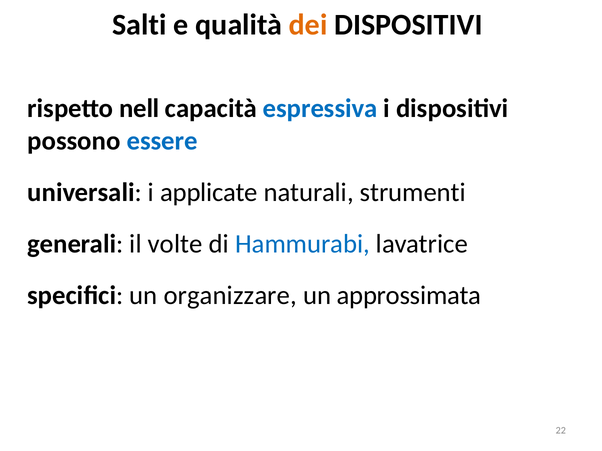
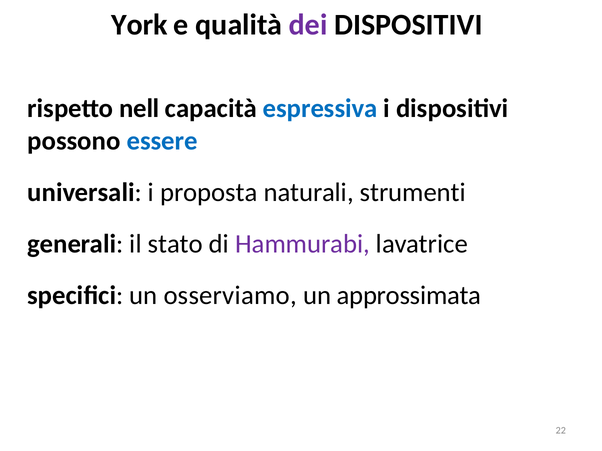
Salti: Salti -> York (139, 25)
dei colour: orange -> purple (308, 25)
applicate: applicate -> proposta (209, 192)
volte: volte -> stato (175, 244)
Hammurabi colour: blue -> purple (303, 244)
organizzare: organizzare -> osserviamo (230, 296)
